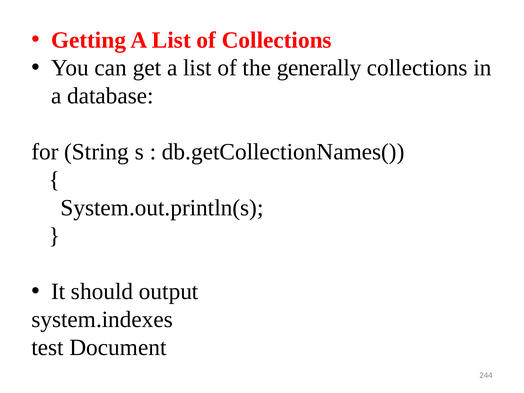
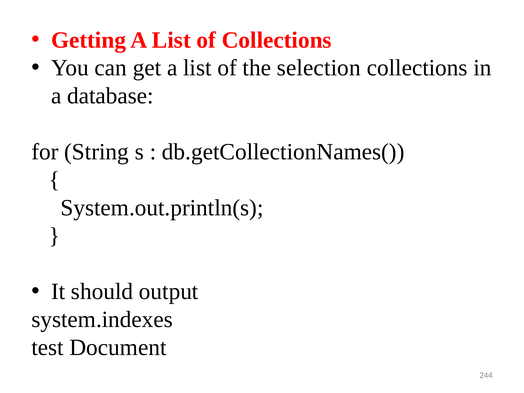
generally: generally -> selection (319, 68)
